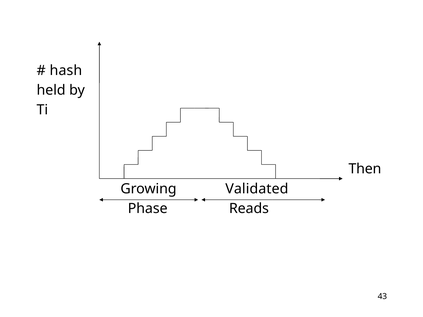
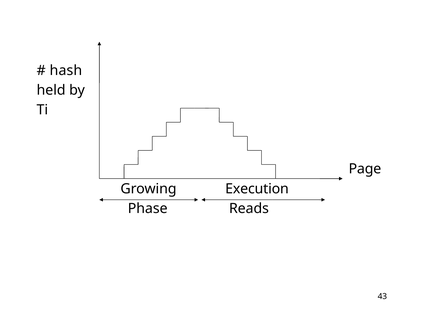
Then: Then -> Page (365, 169)
Validated: Validated -> Execution (257, 189)
